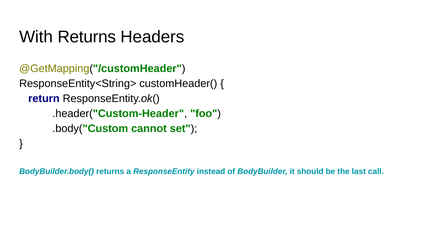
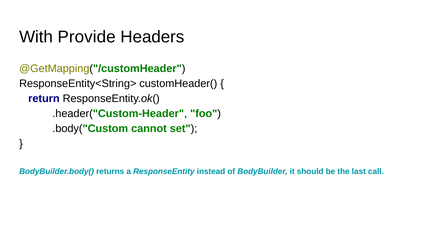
With Returns: Returns -> Provide (87, 37)
